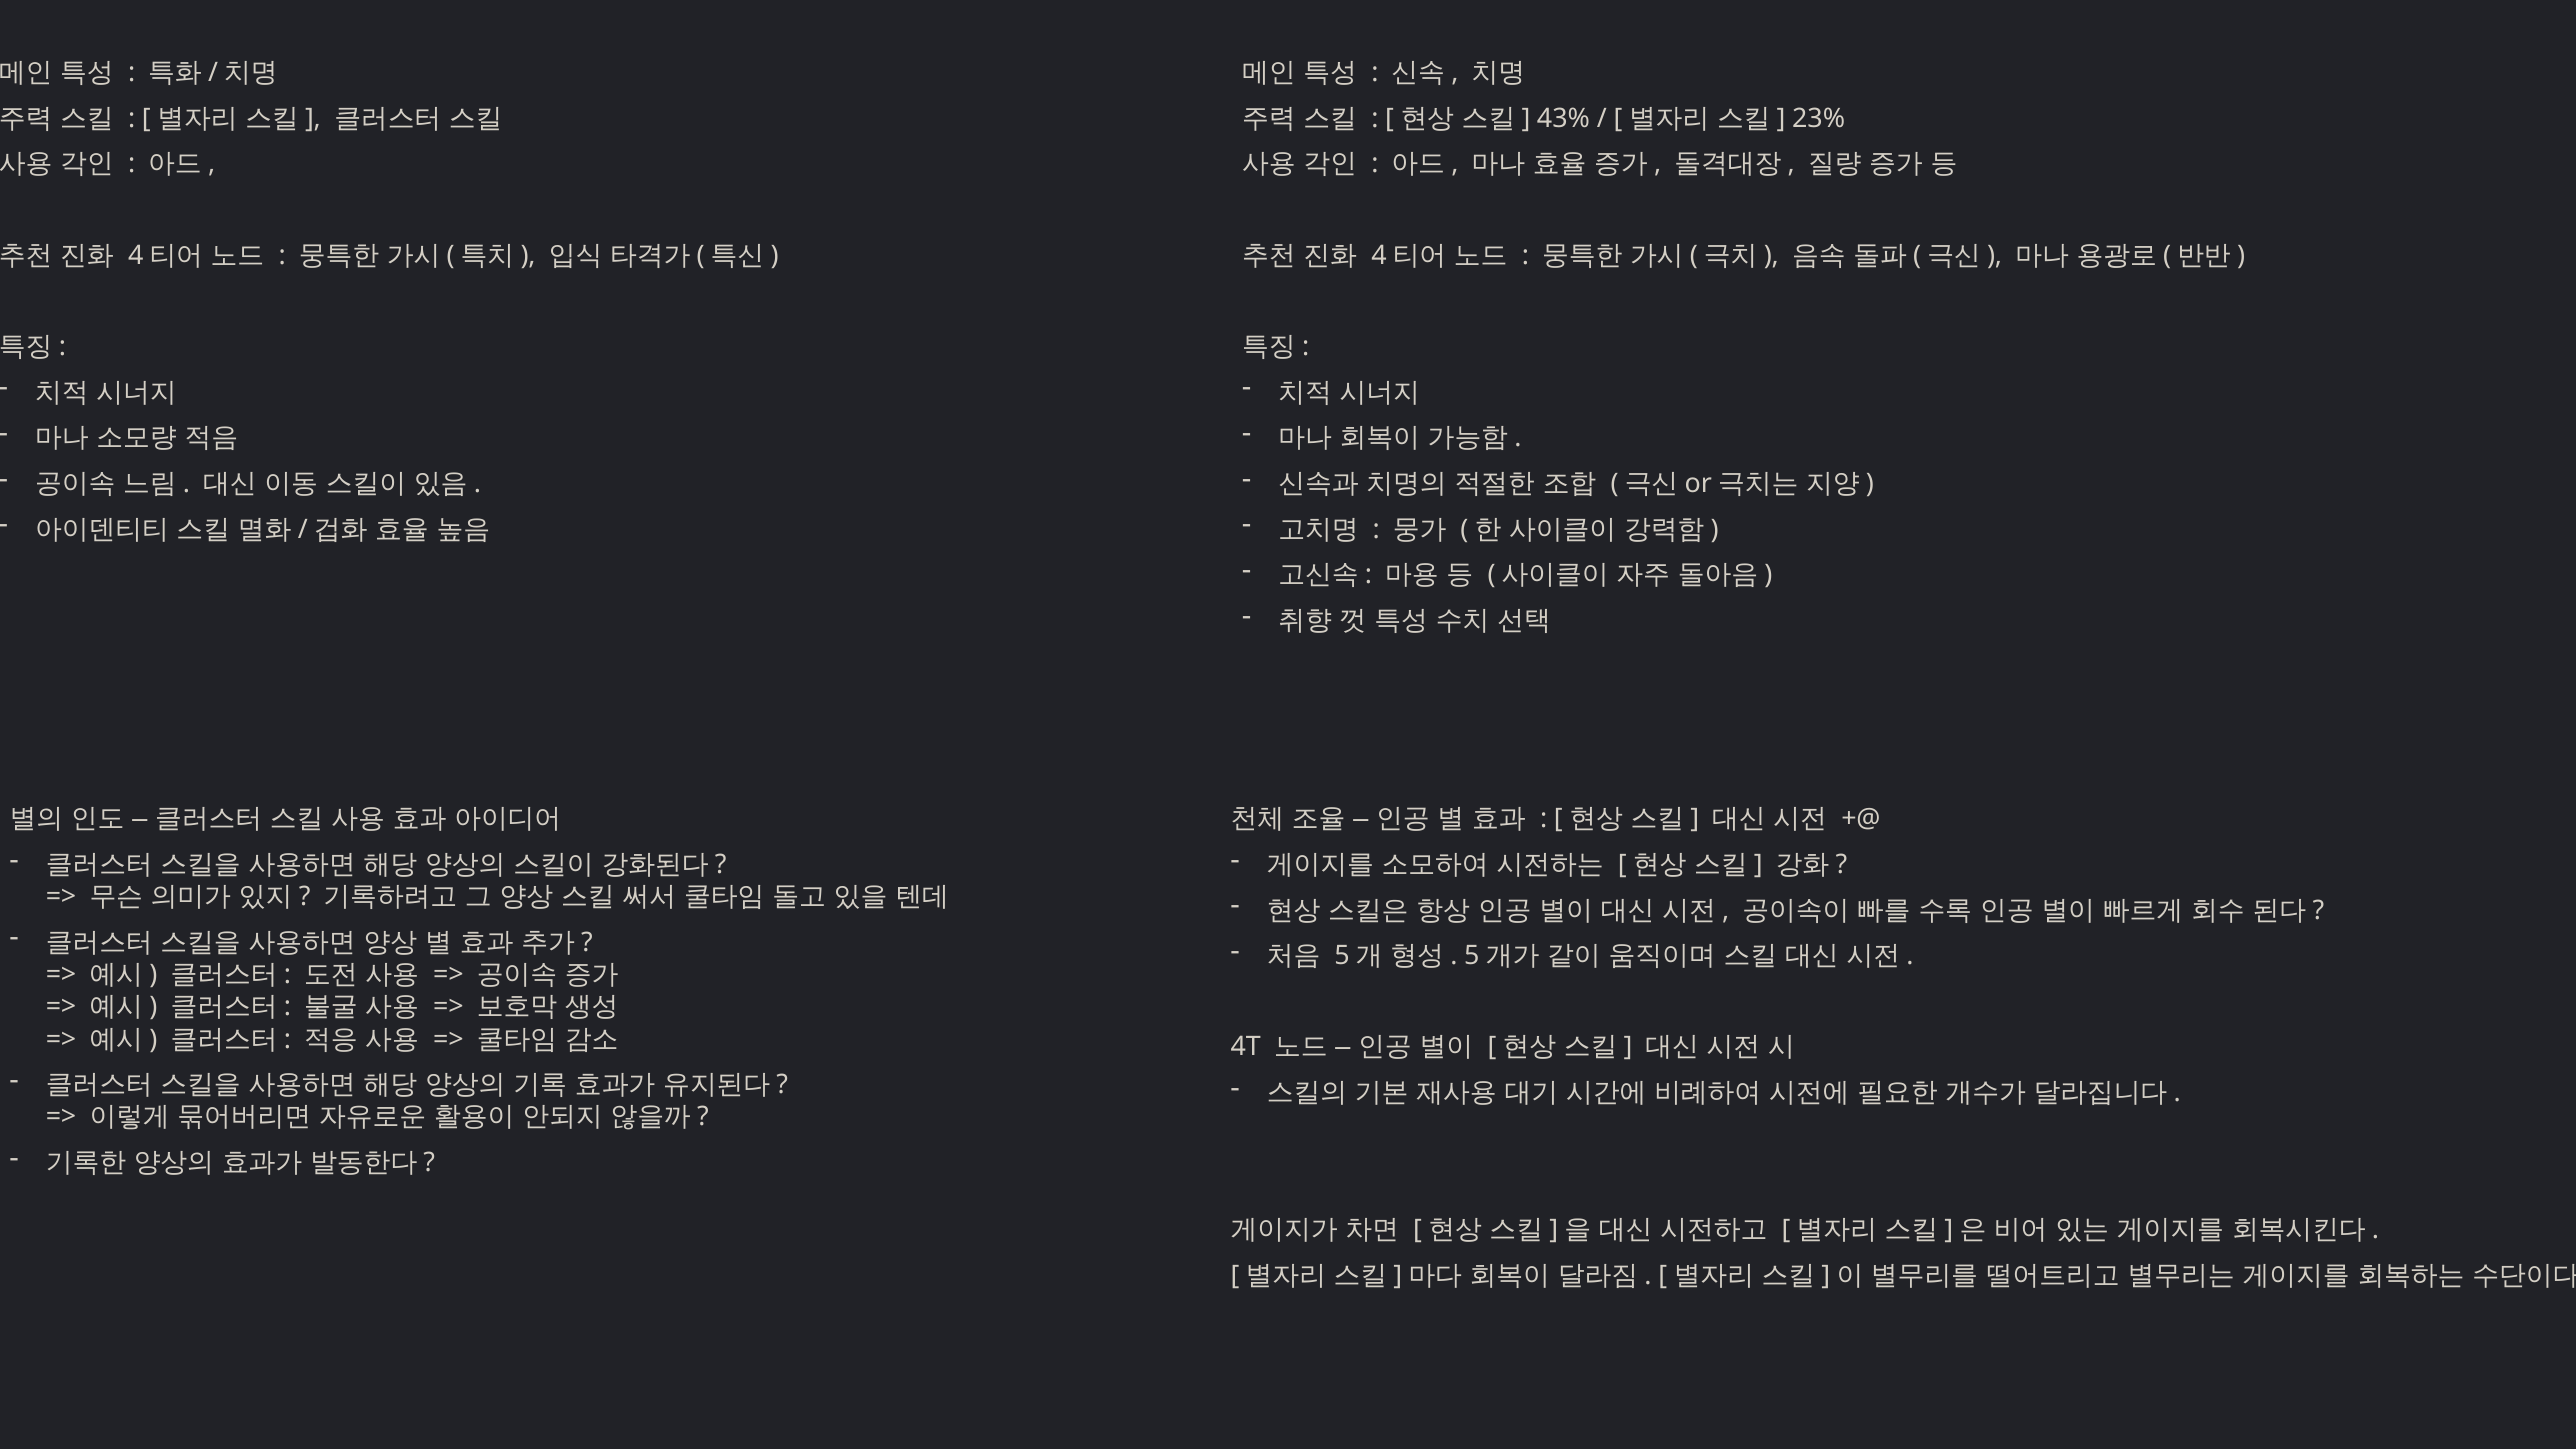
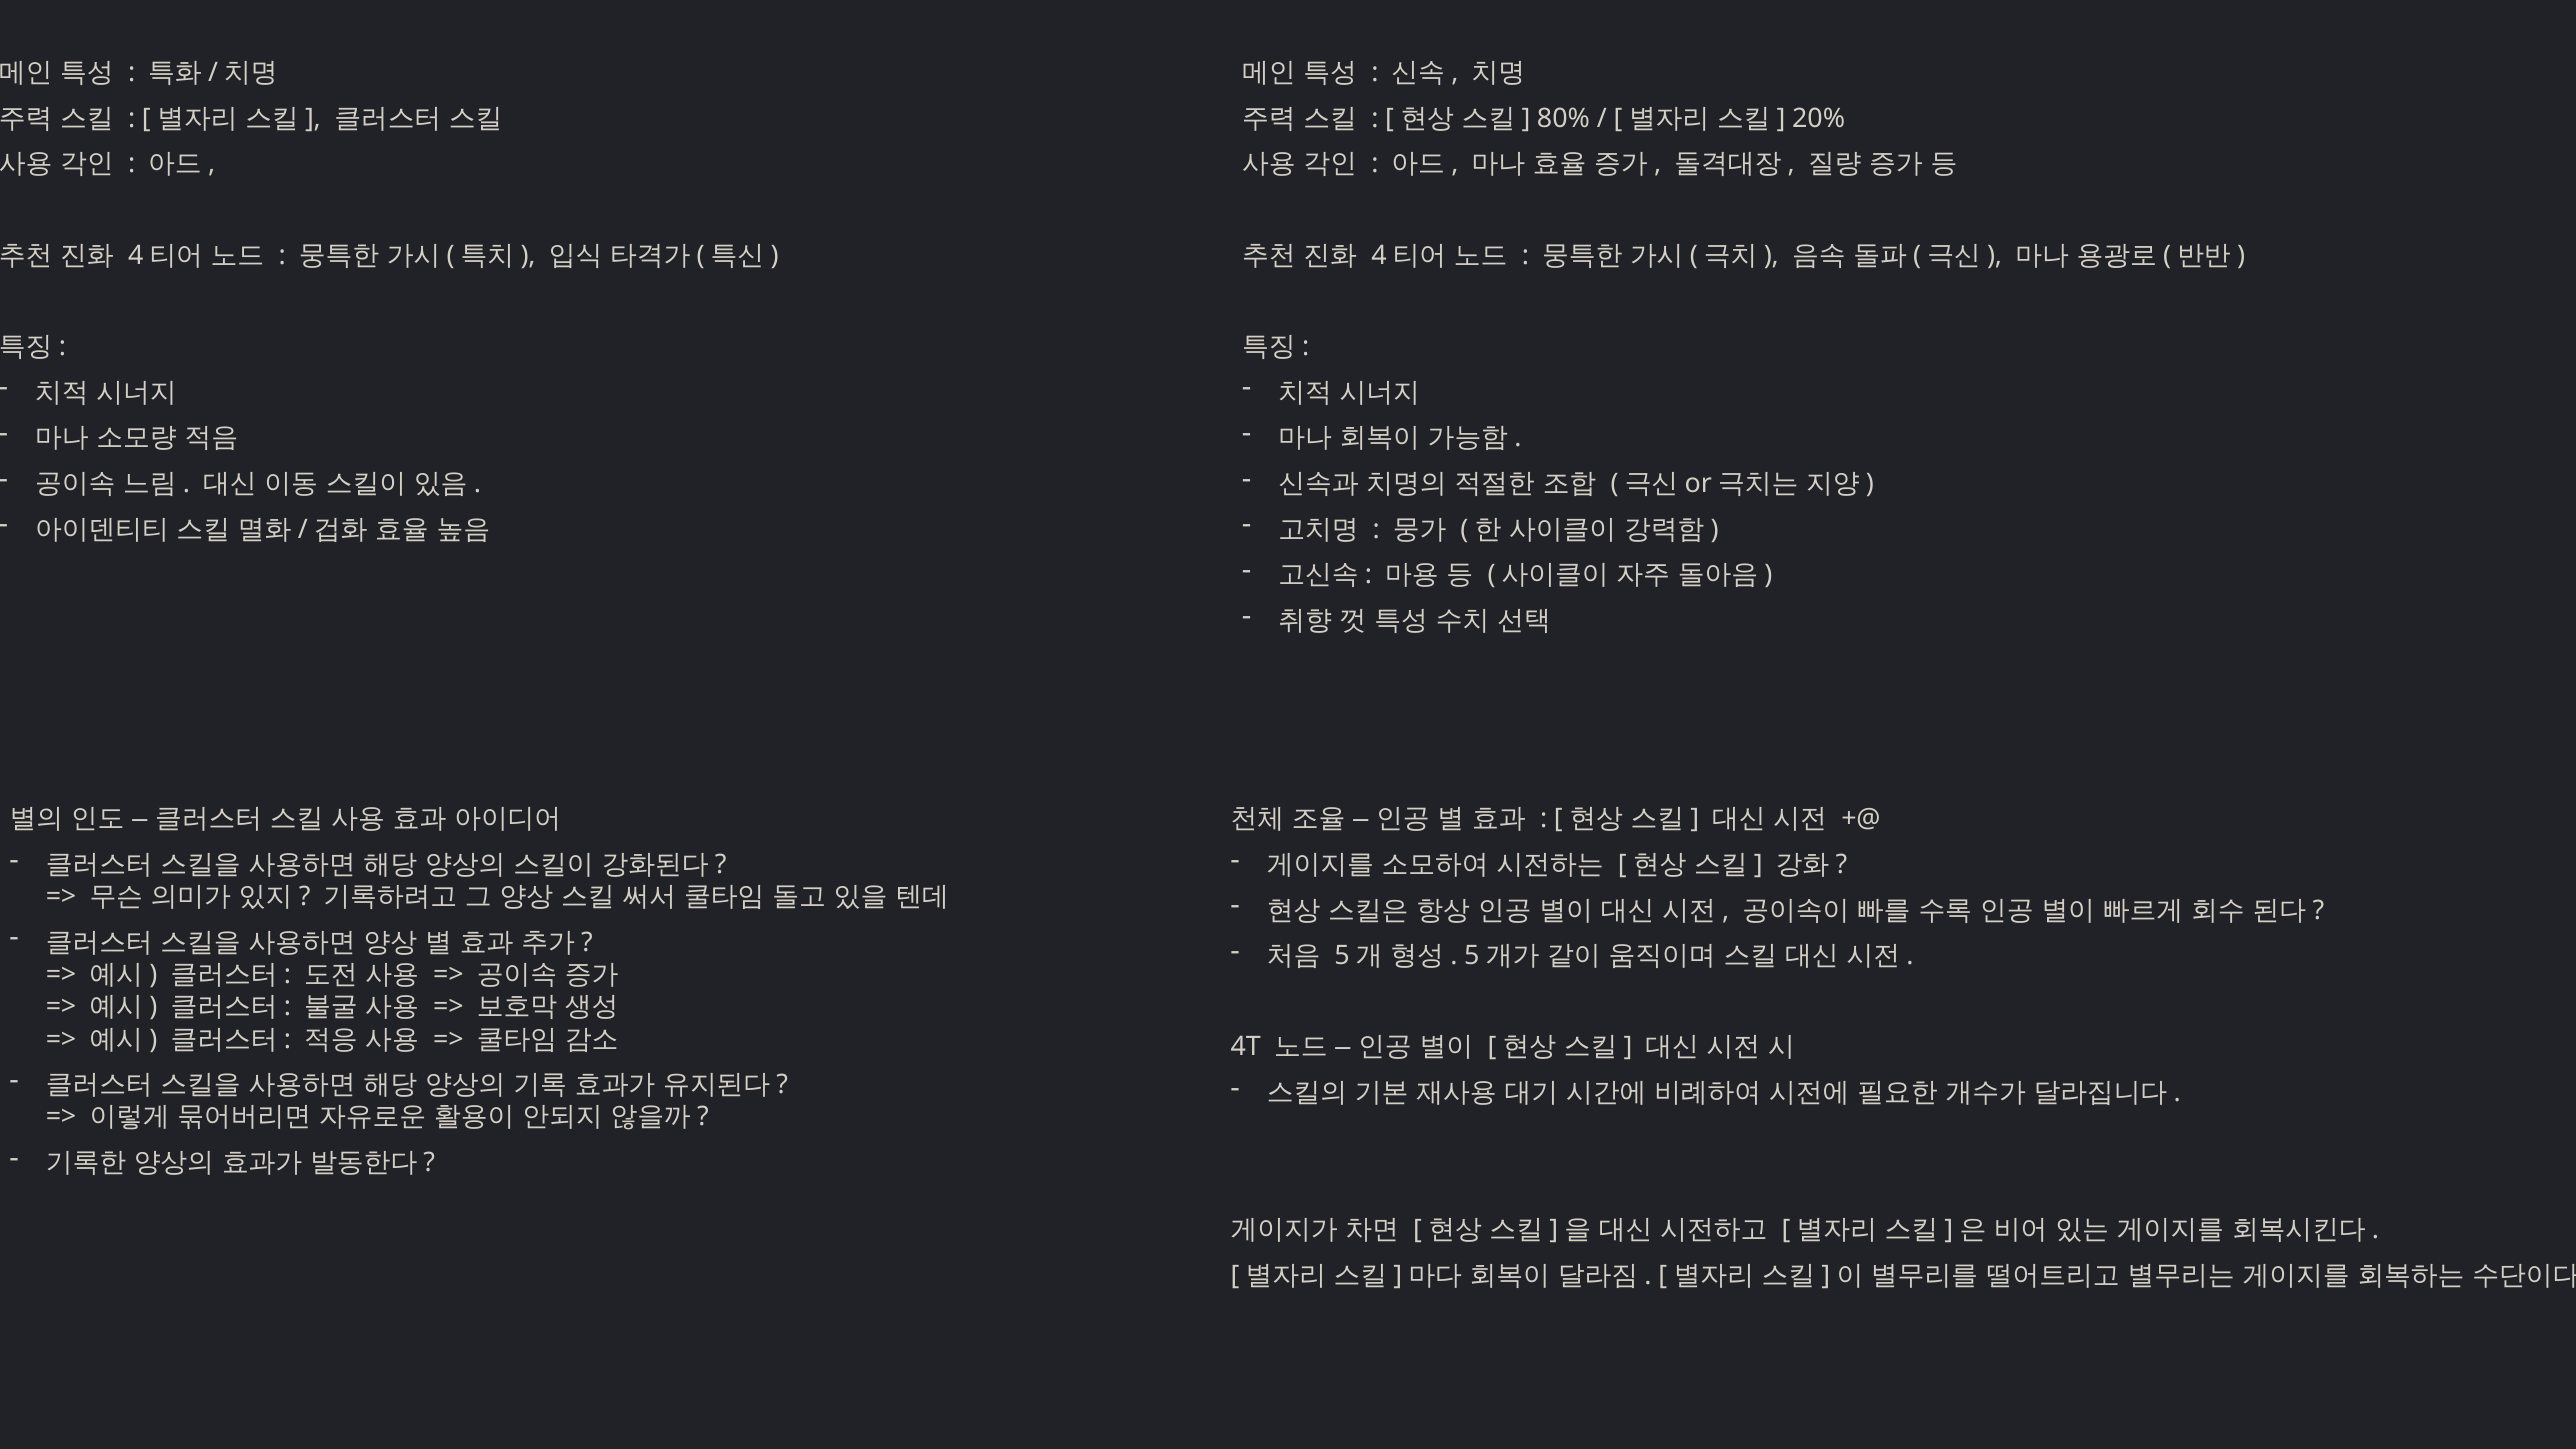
43%: 43% -> 80% (1563, 118)
23%: 23% -> 20% (1819, 118)
